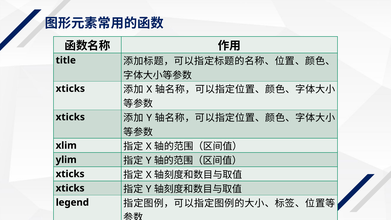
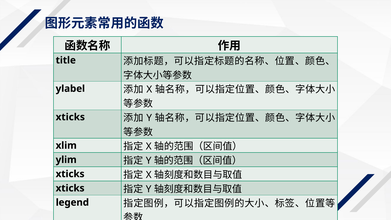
xticks: xticks -> ylabel (70, 89)
